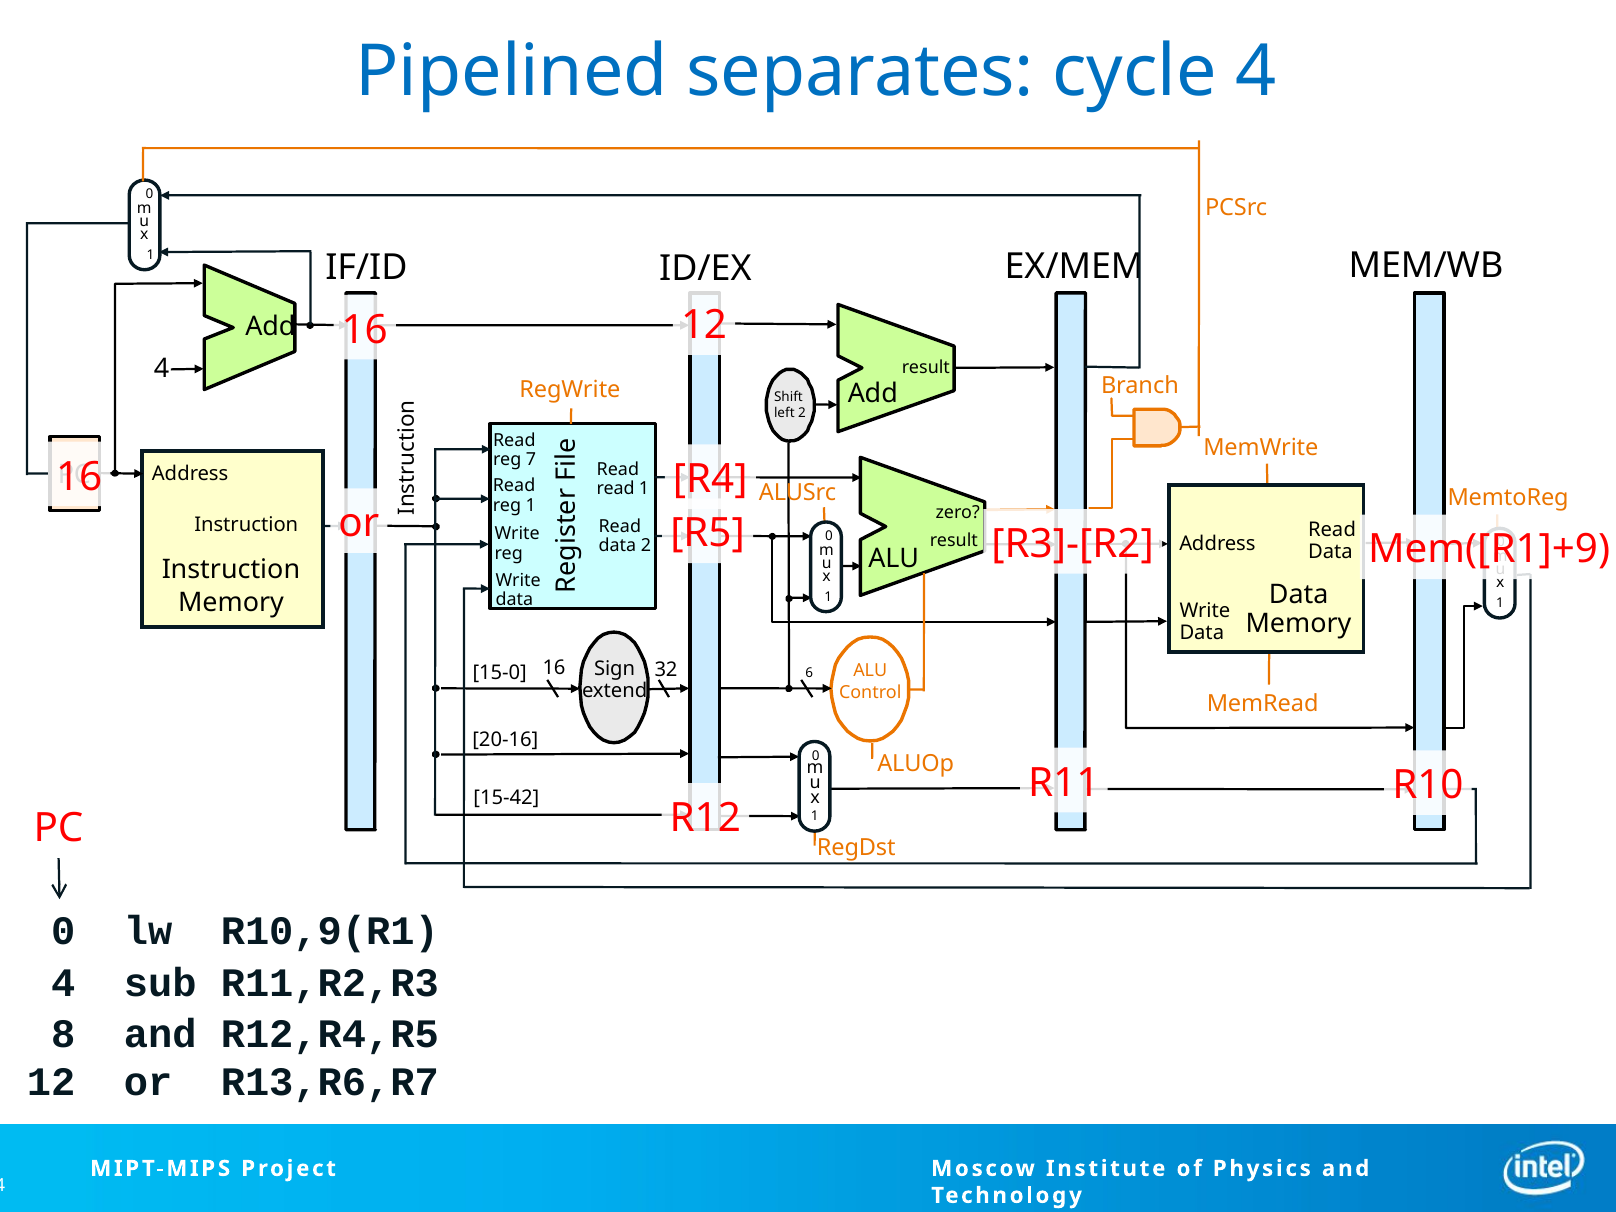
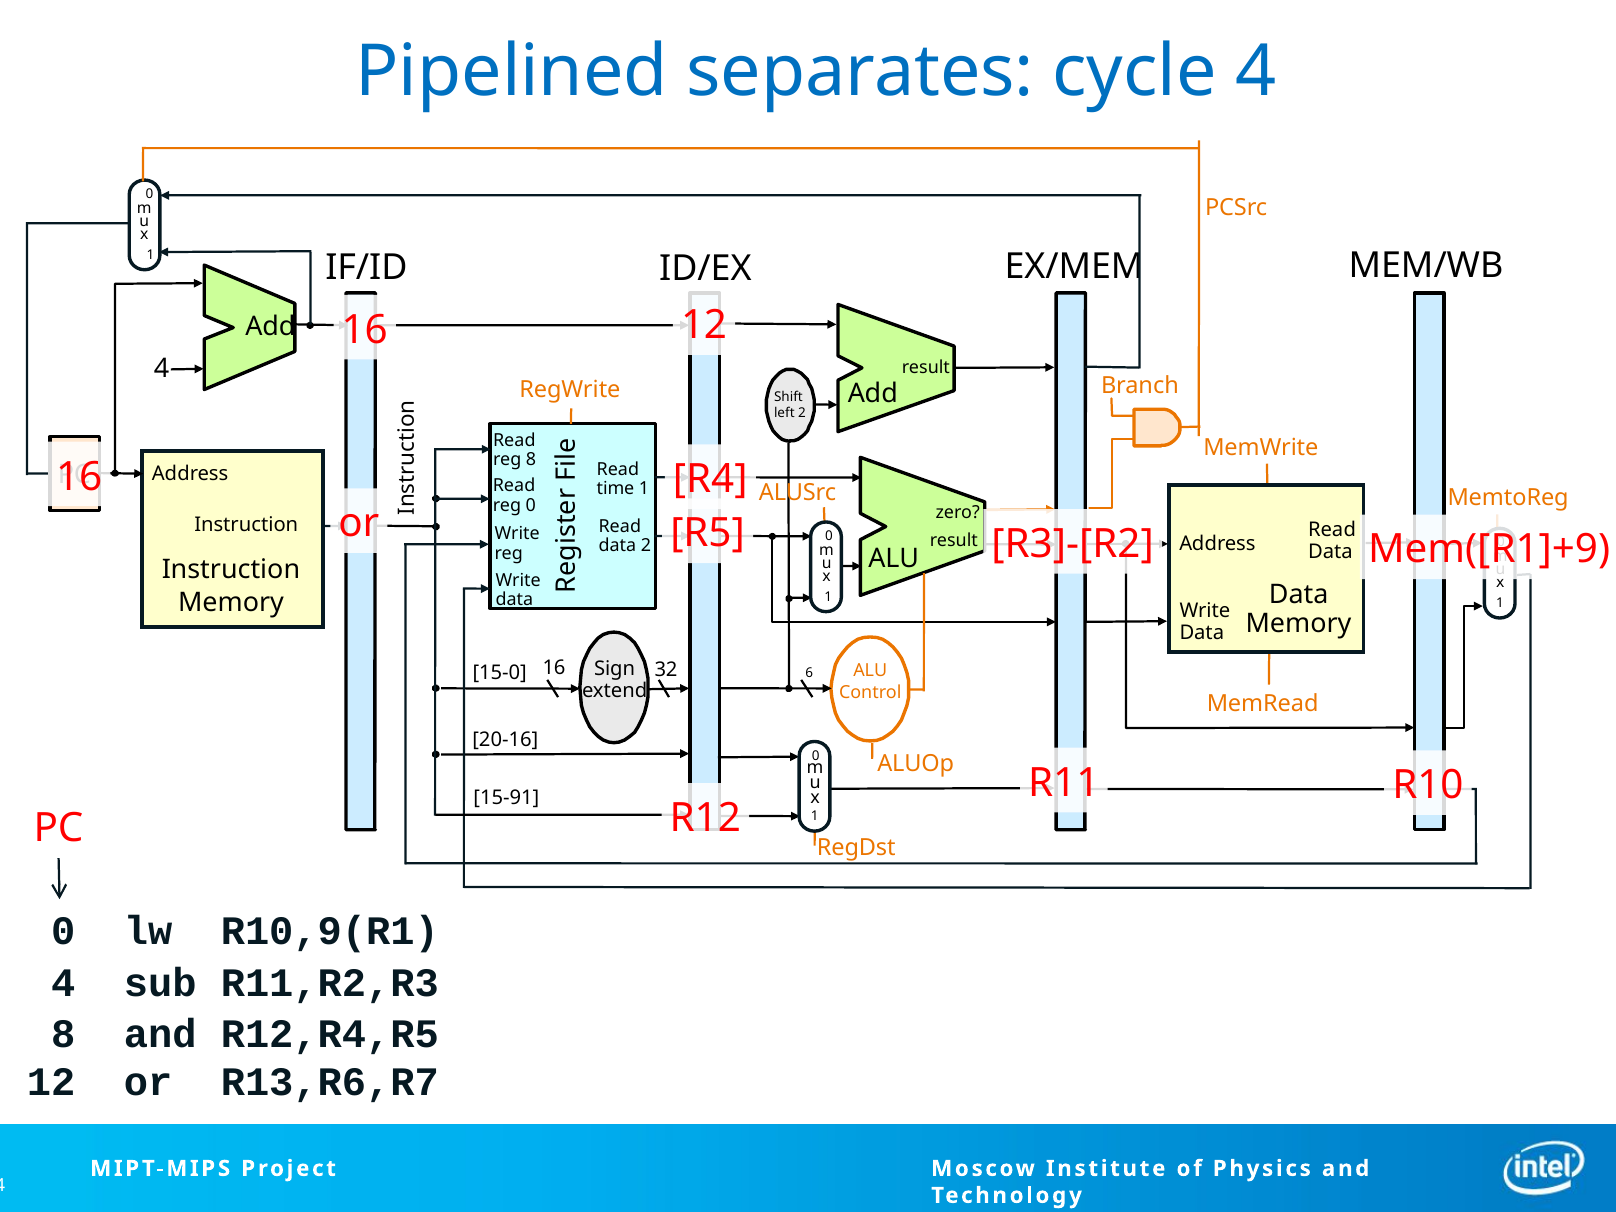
reg 7: 7 -> 8 (531, 460)
read: read -> time (616, 489)
reg 1: 1 -> 0 (531, 505)
15-42: 15-42 -> 15-91 (506, 797)
